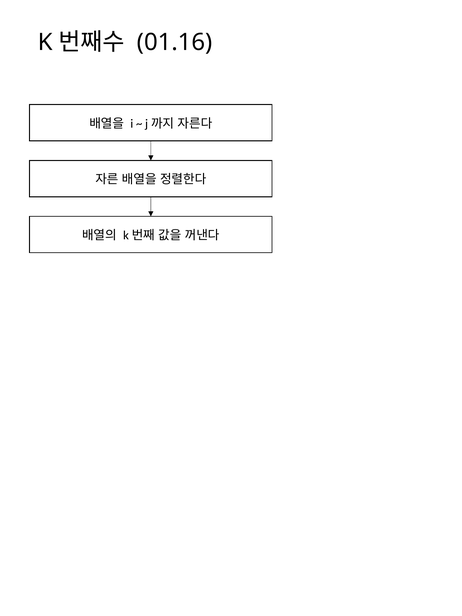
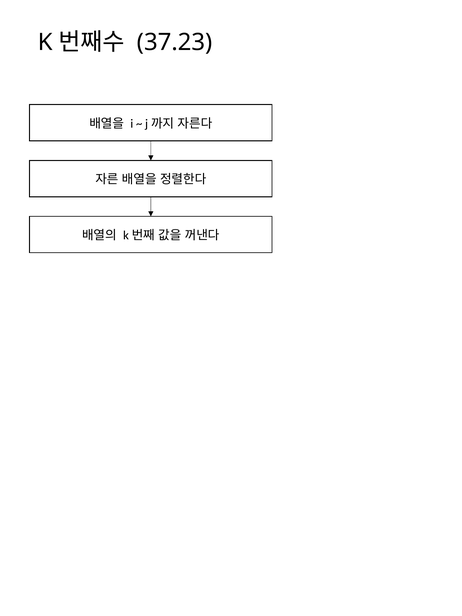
01.16: 01.16 -> 37.23 (175, 42)
